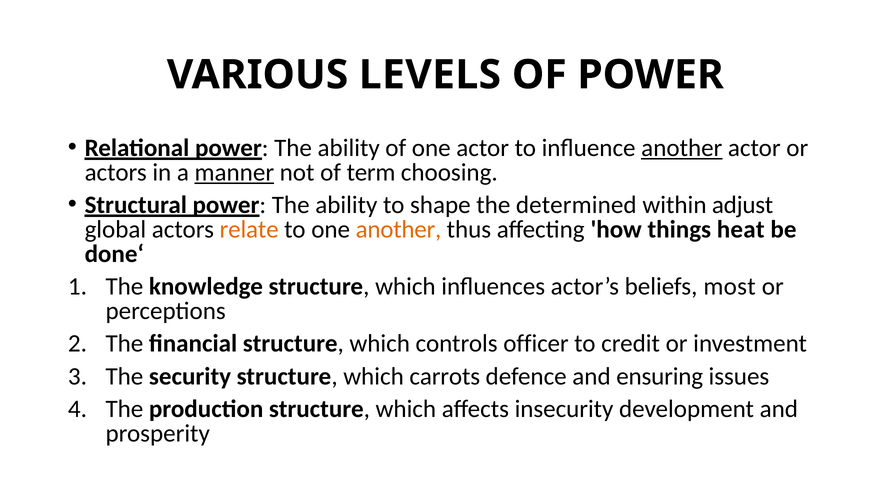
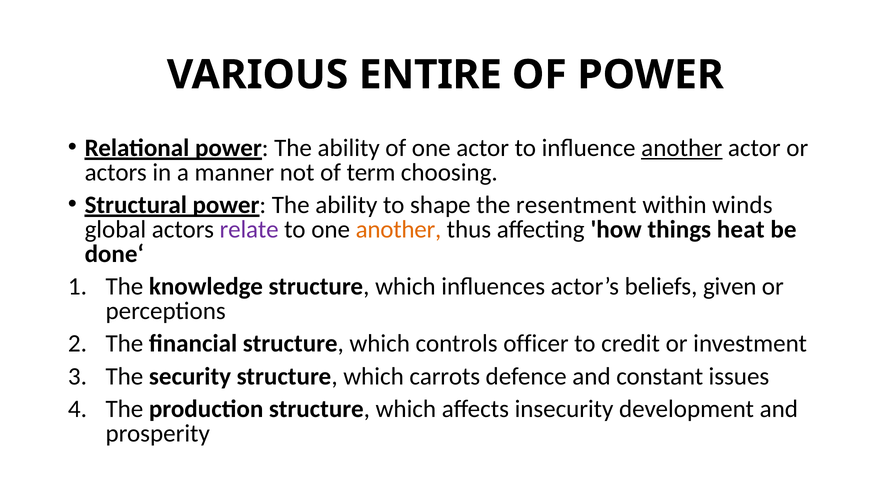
LEVELS: LEVELS -> ENTIRE (430, 75)
manner underline: present -> none (234, 172)
determined: determined -> resentment (576, 205)
adjust: adjust -> winds (742, 205)
relate colour: orange -> purple (249, 229)
most: most -> given (730, 287)
ensuring: ensuring -> constant (660, 376)
